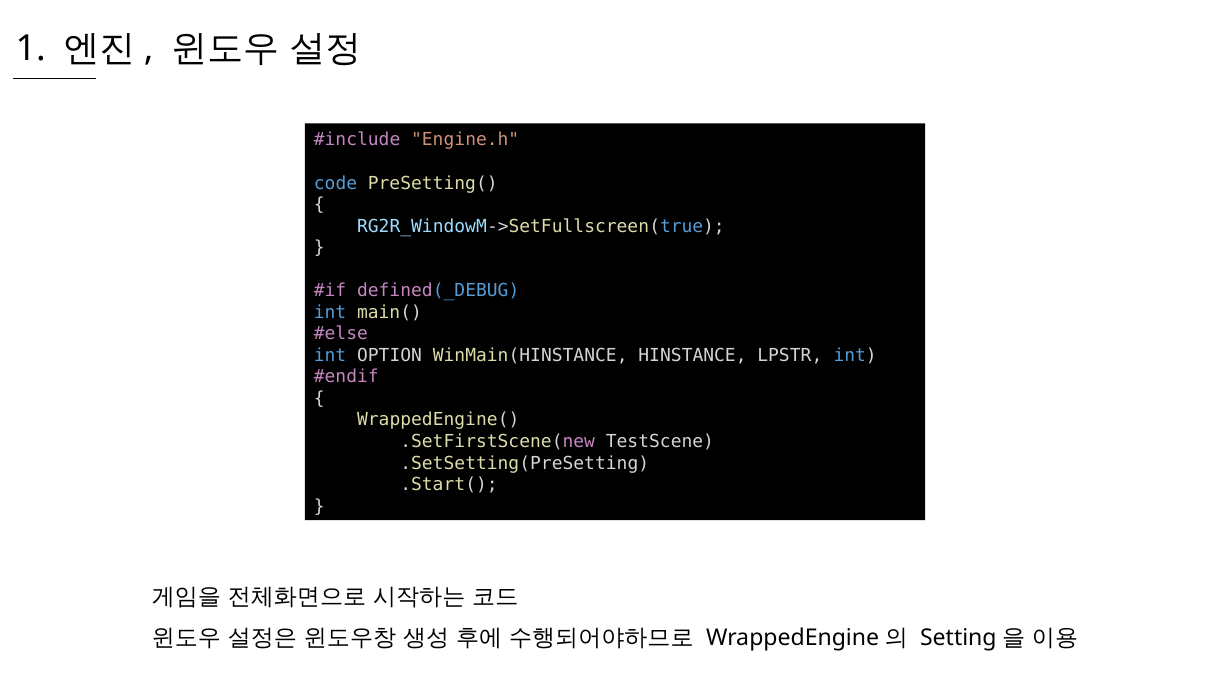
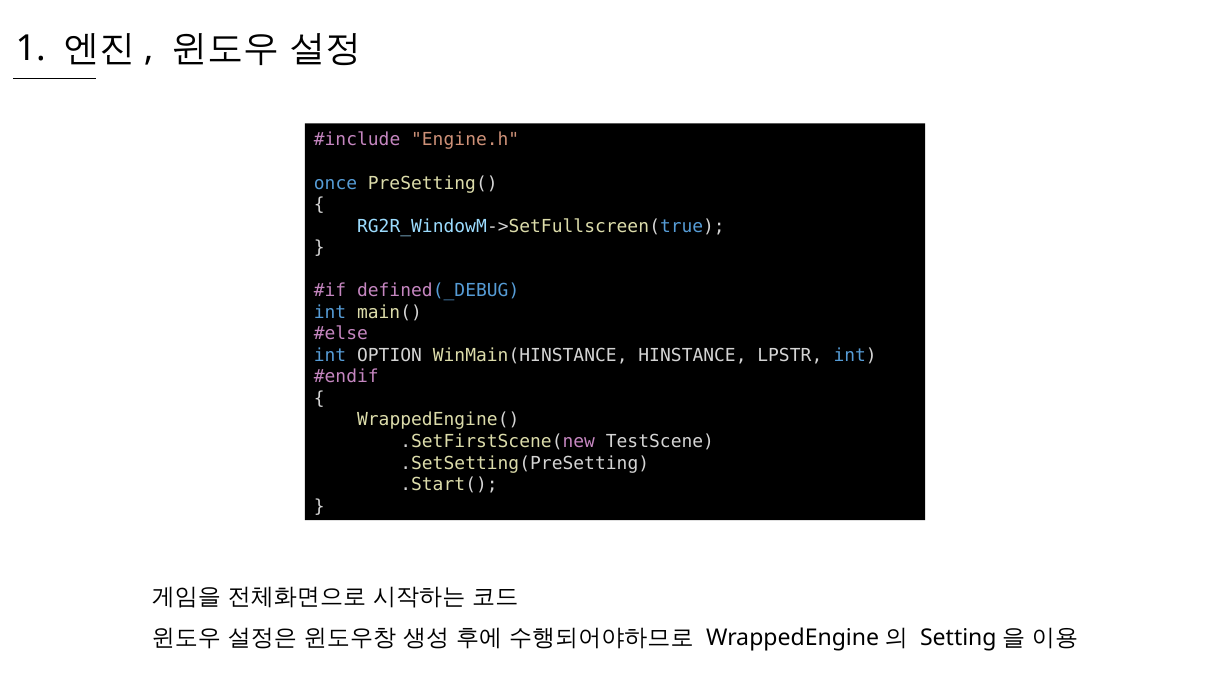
code: code -> once (336, 183)
